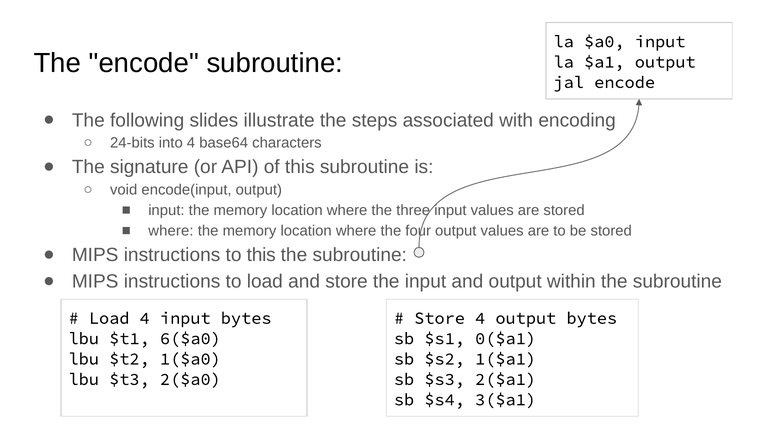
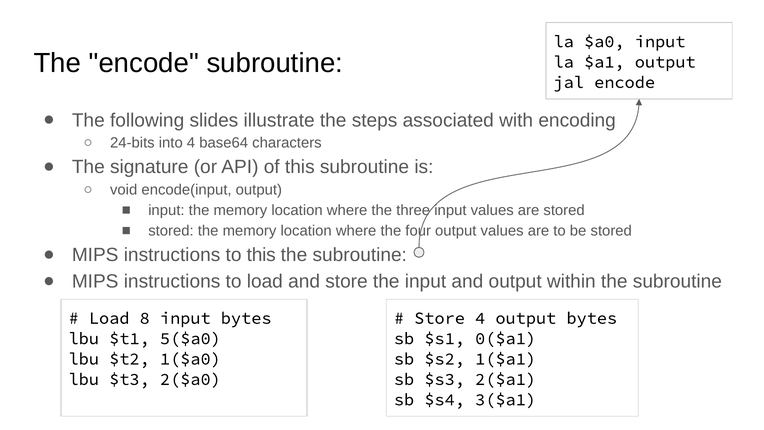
where: where -> stored (171, 231)
Load 4: 4 -> 8 (145, 318)
6($a0: 6($a0 -> 5($a0 (190, 338)
